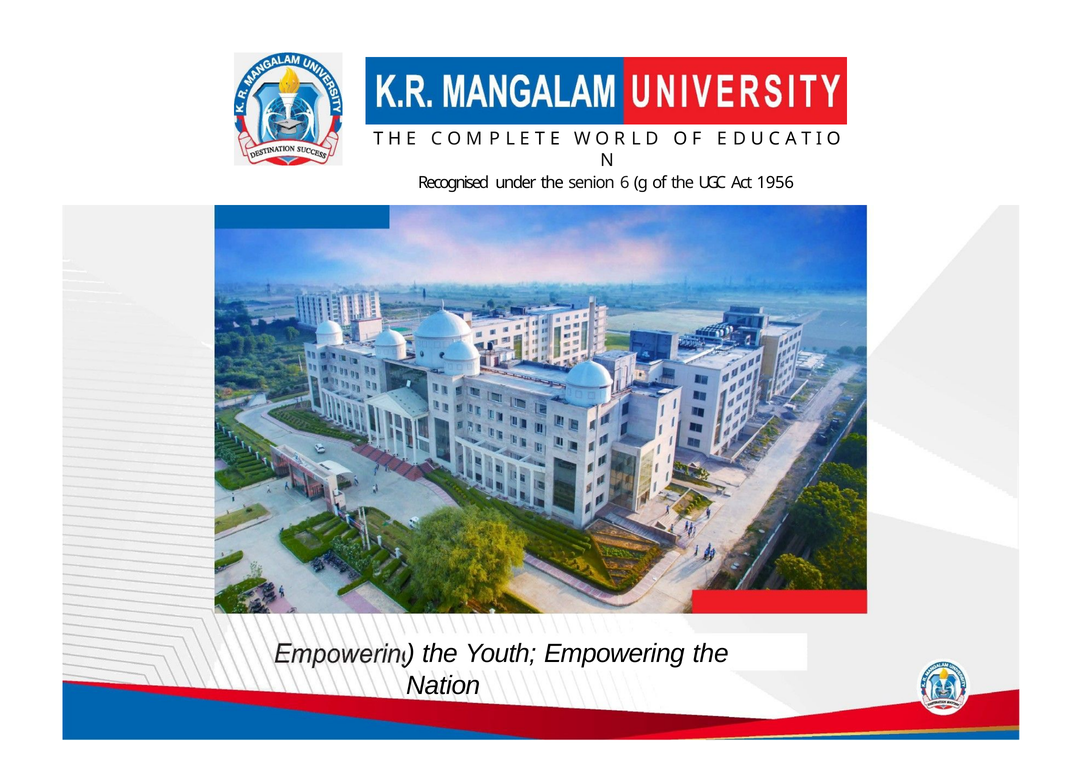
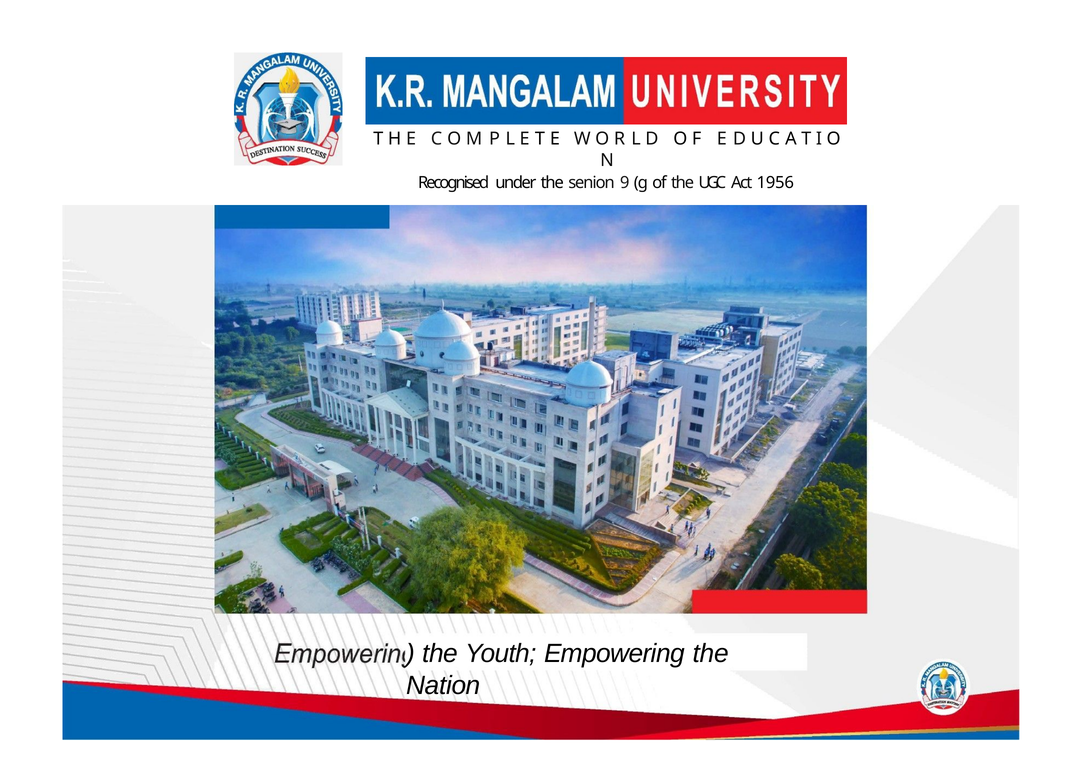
6: 6 -> 9 (625, 183)
